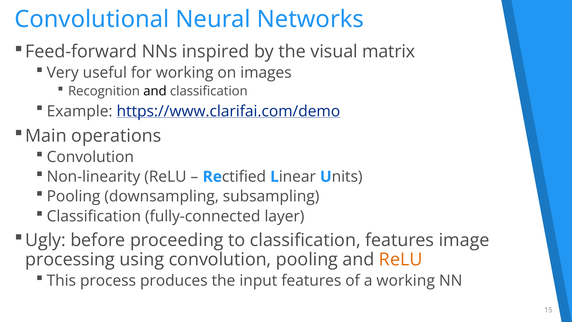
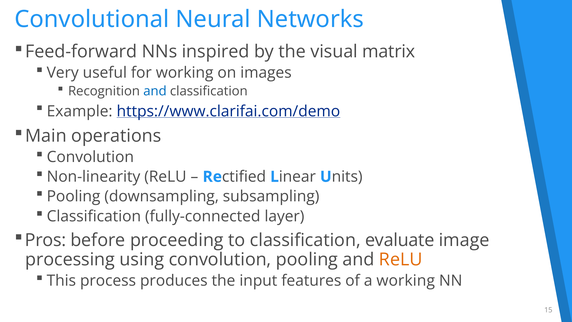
and colour: black -> blue (155, 91)
Ugly: Ugly -> Pros (46, 240)
classification features: features -> evaluate (400, 240)
